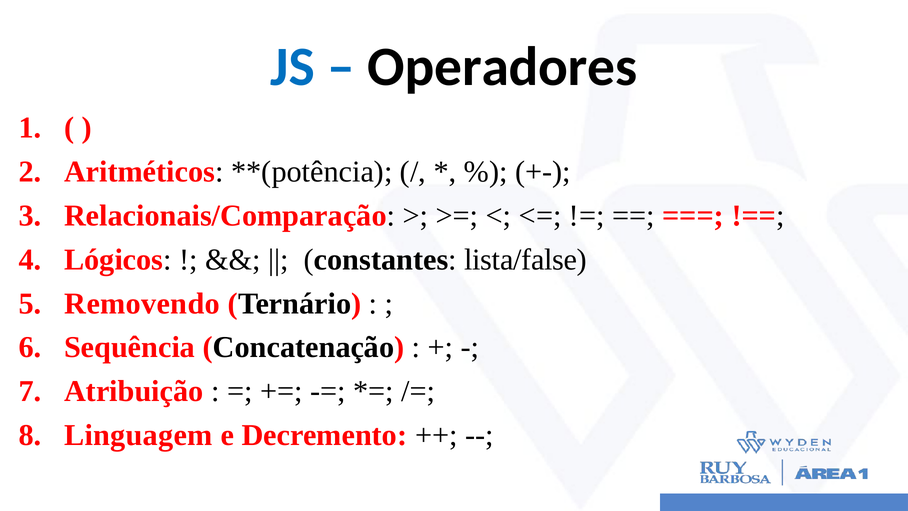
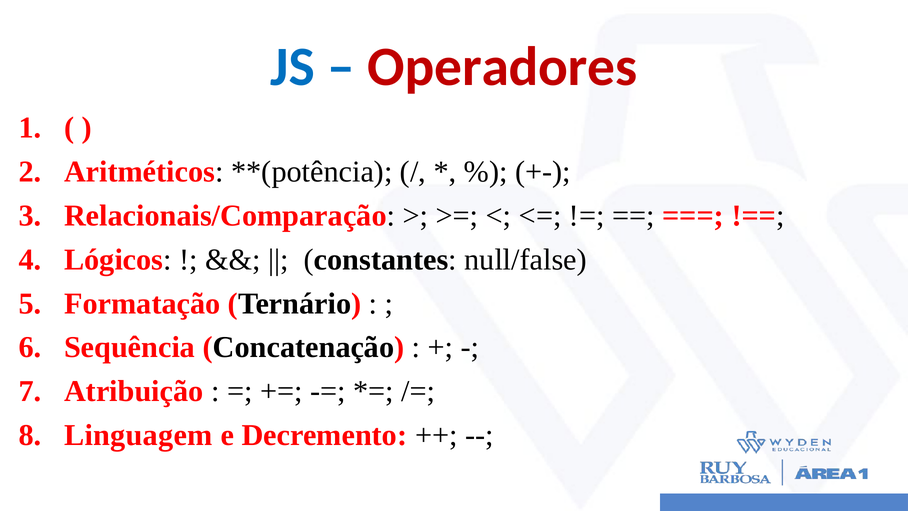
Operadores colour: black -> red (502, 67)
lista/false: lista/false -> null/false (526, 260)
Removendo: Removendo -> Formatação (142, 303)
